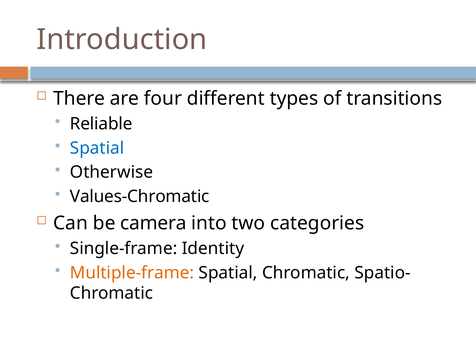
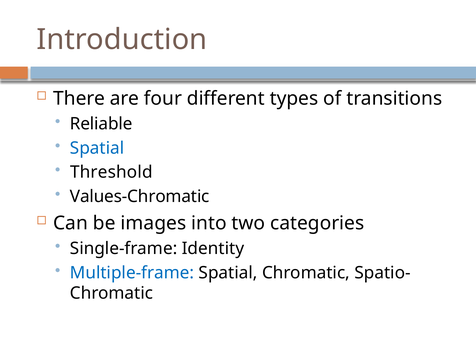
Otherwise: Otherwise -> Threshold (111, 172)
camera: camera -> images (153, 223)
Multiple-frame colour: orange -> blue (132, 273)
